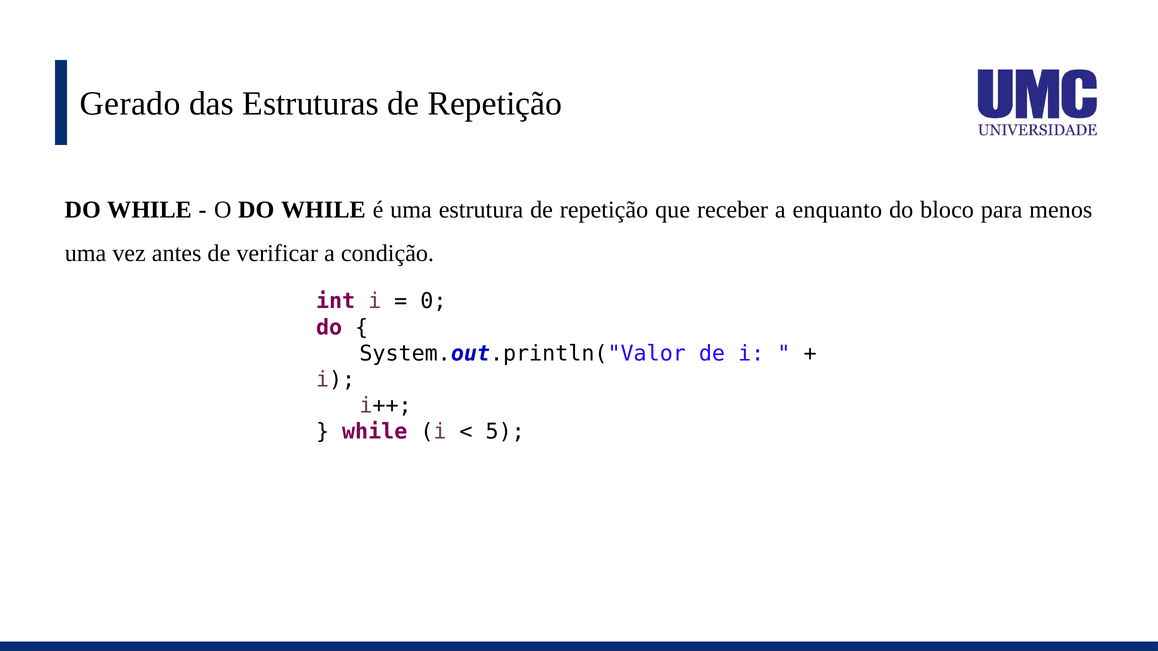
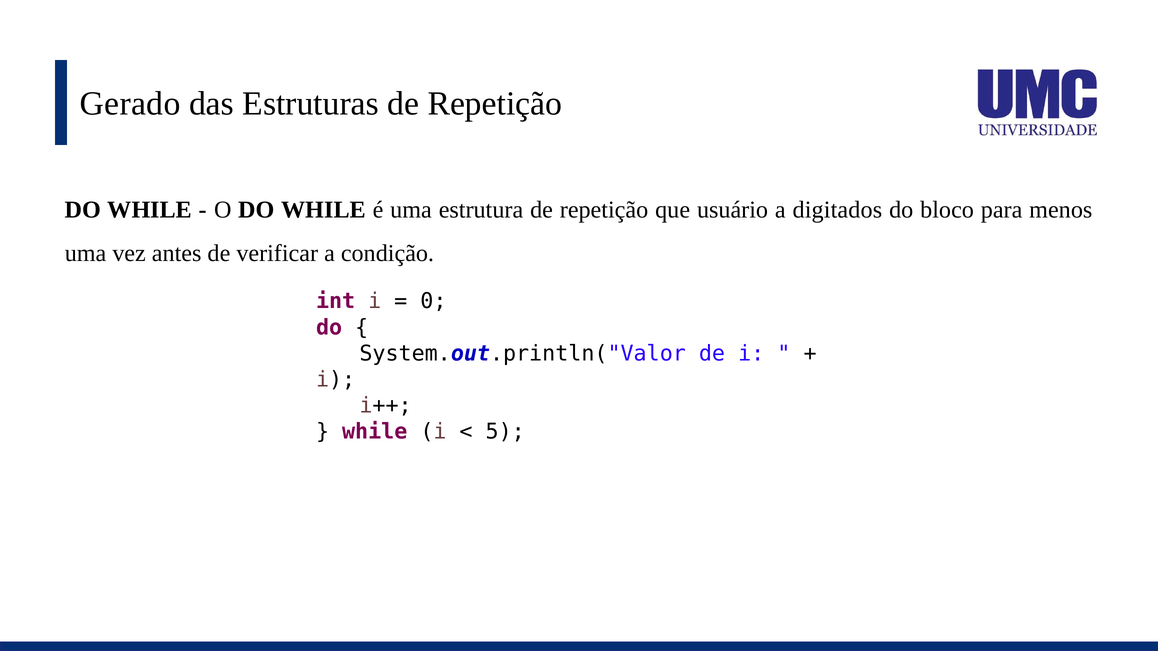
receber: receber -> usuário (733, 210)
enquanto: enquanto -> digitados (837, 210)
